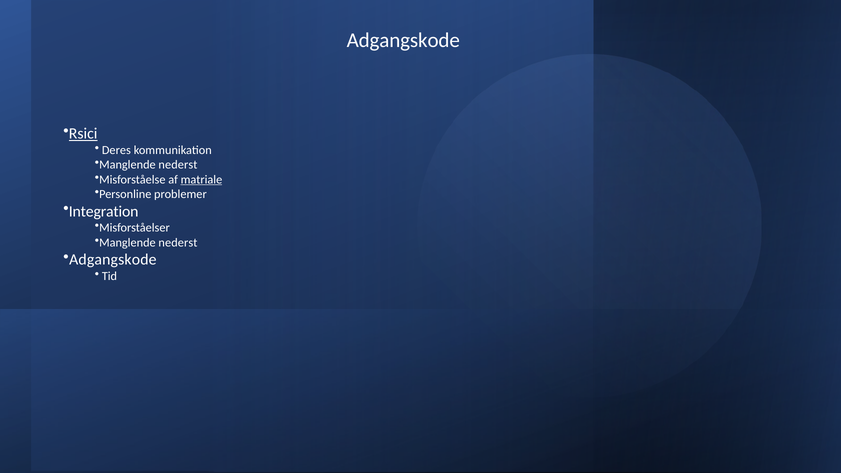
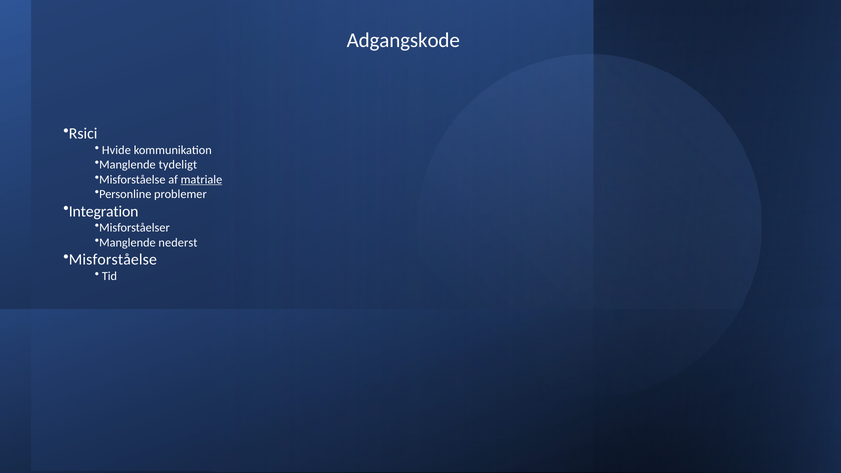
Rsici underline: present -> none (83, 134)
Deres: Deres -> Hvide (116, 150)
nederst: nederst -> tydeligt (178, 165)
Adgangskode: Adgangskode -> Misforståelse (113, 260)
